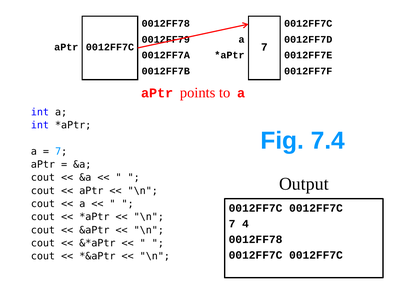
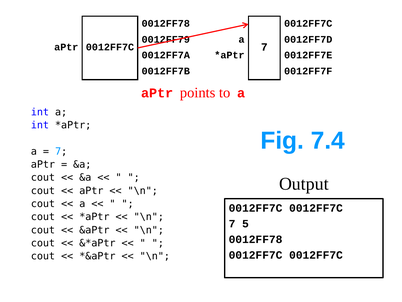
4: 4 -> 5 (245, 223)
